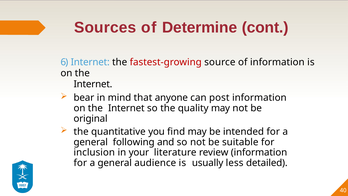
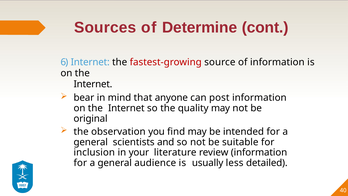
quantitative: quantitative -> observation (118, 131)
following: following -> scientists (134, 142)
